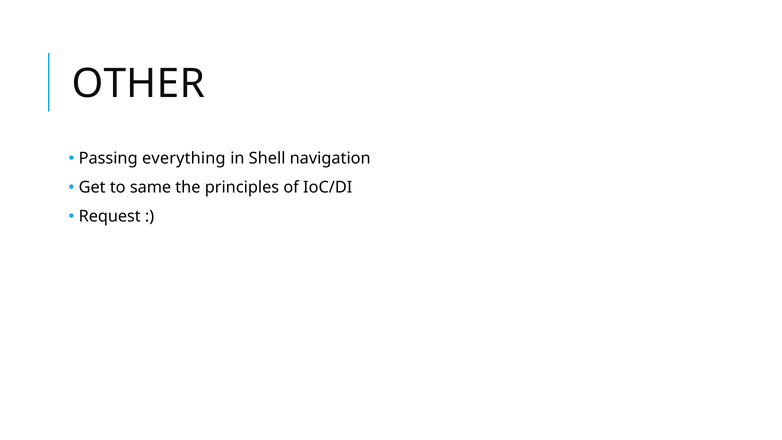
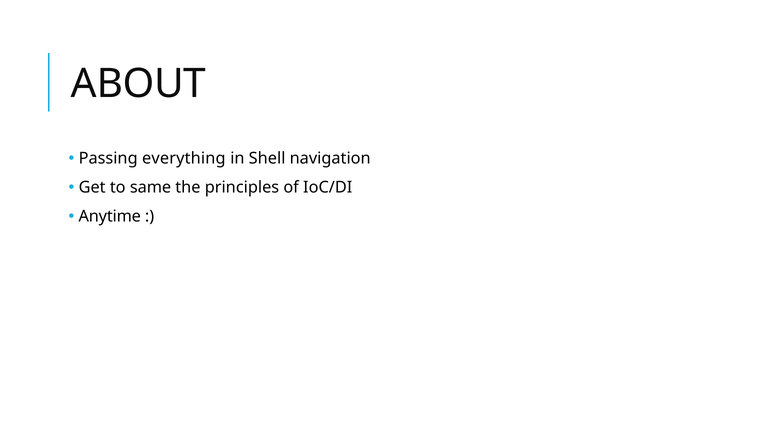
OTHER: OTHER -> ABOUT (138, 84)
Request: Request -> Anytime (110, 216)
